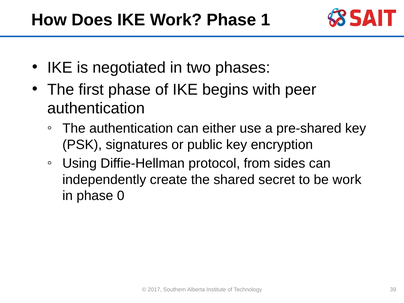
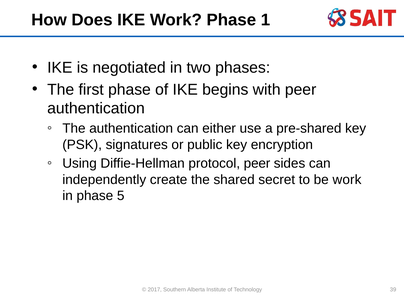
protocol from: from -> peer (257, 163)
0: 0 -> 5 (121, 196)
